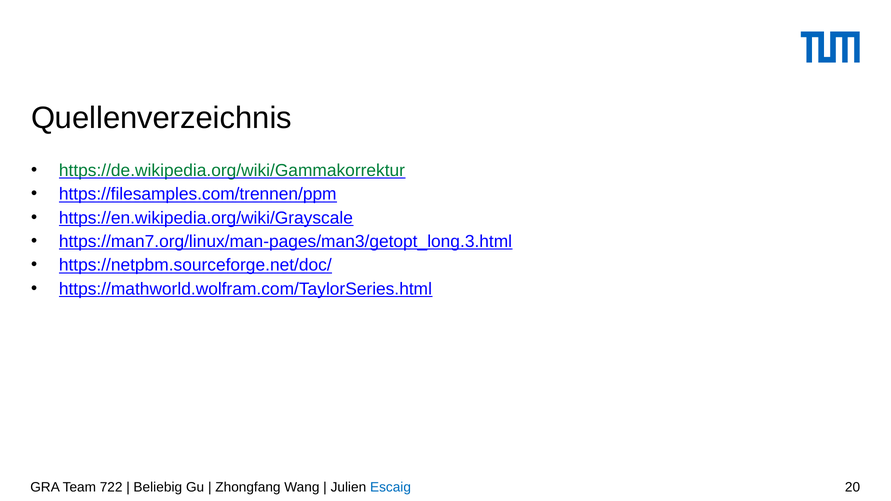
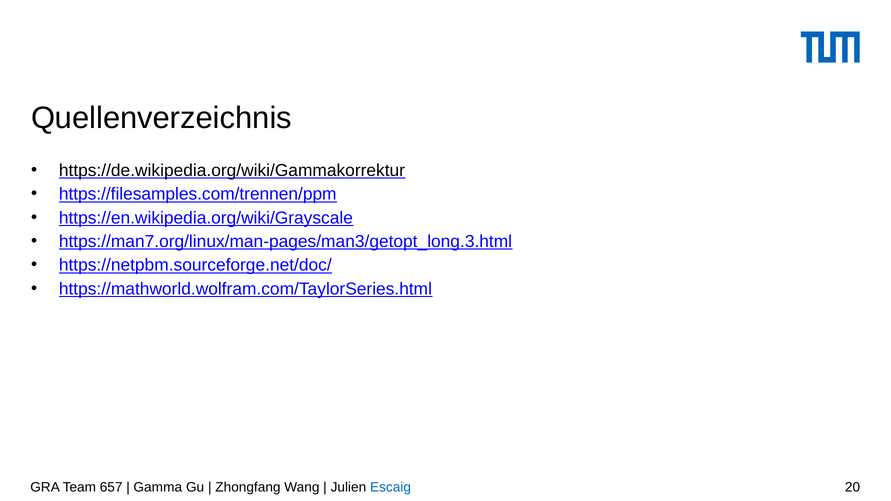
https://de.wikipedia.org/wiki/Gammakorrektur colour: green -> black (232, 170)
722: 722 -> 657 (111, 487)
Beliebig: Beliebig -> Gamma (158, 487)
